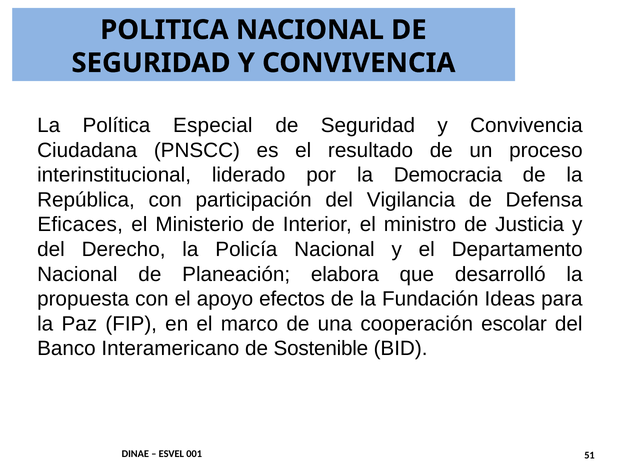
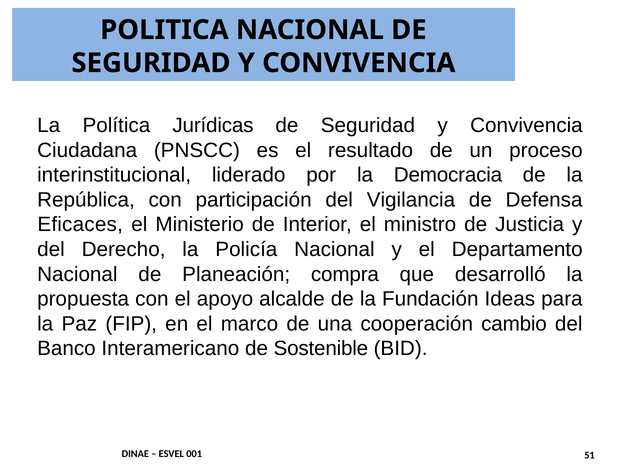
Especial: Especial -> Jurídicas (213, 125)
elabora: elabora -> compra (345, 274)
efectos: efectos -> alcalde (292, 299)
escolar: escolar -> cambio (514, 324)
